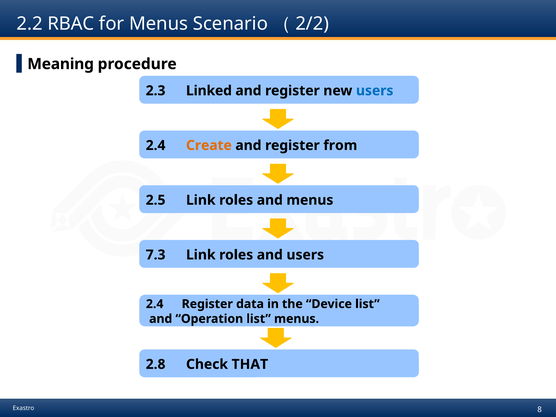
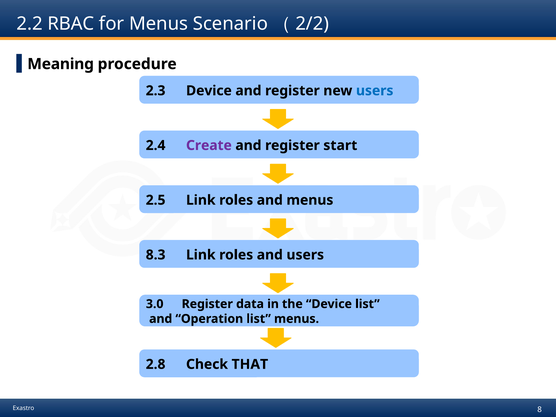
2.3 Linked: Linked -> Device (209, 91)
Create colour: orange -> purple (209, 145)
from: from -> start (340, 145)
7.3: 7.3 -> 8.3 (156, 255)
2.4: 2.4 -> 3.0 (155, 304)
